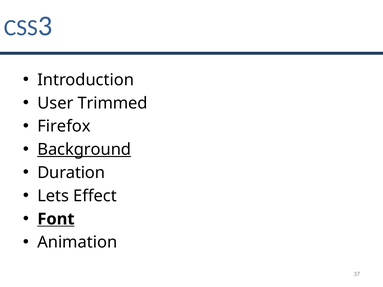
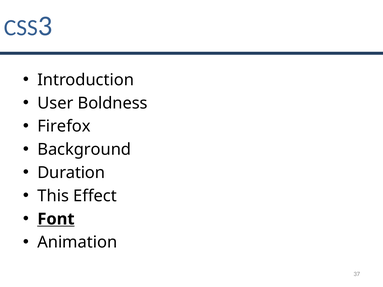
Trimmed: Trimmed -> Boldness (113, 103)
Background underline: present -> none (84, 150)
Lets: Lets -> This (53, 196)
